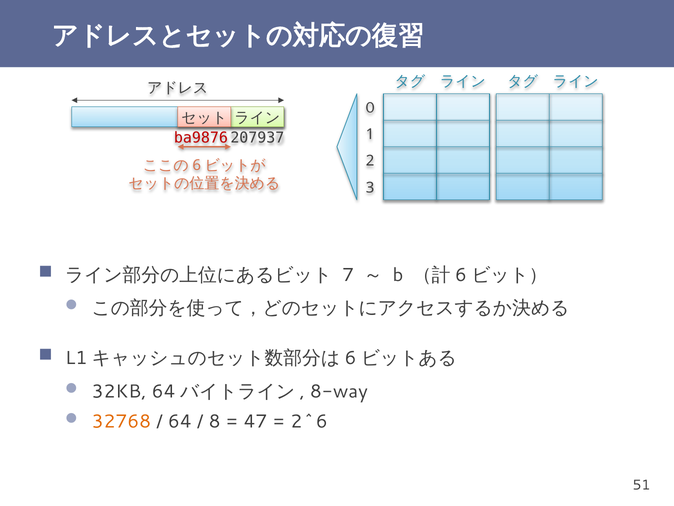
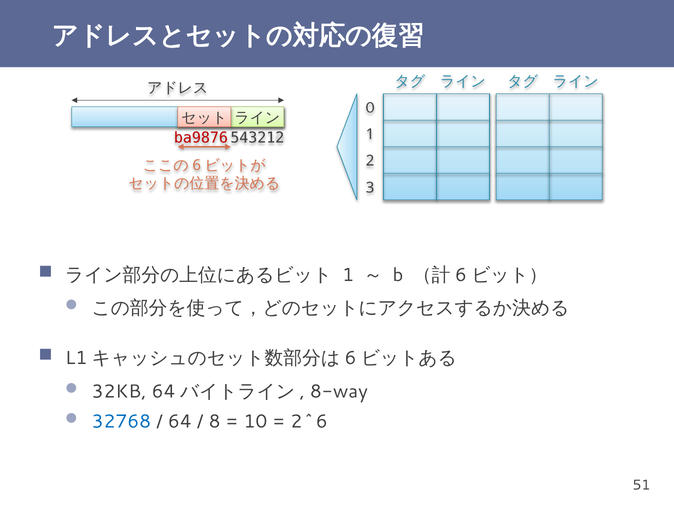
207937: 207937 -> 543212 (257, 138)
7: 7 -> 1 (348, 275)
32768 colour: orange -> blue (121, 421)
47: 47 -> 10 (255, 421)
